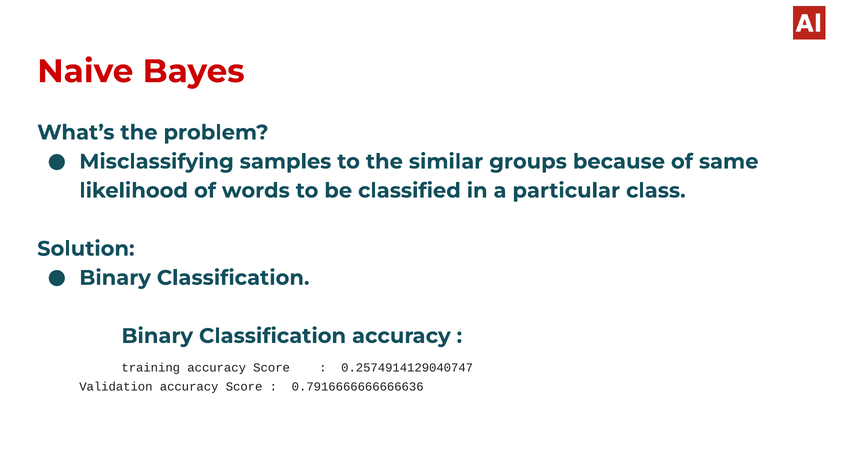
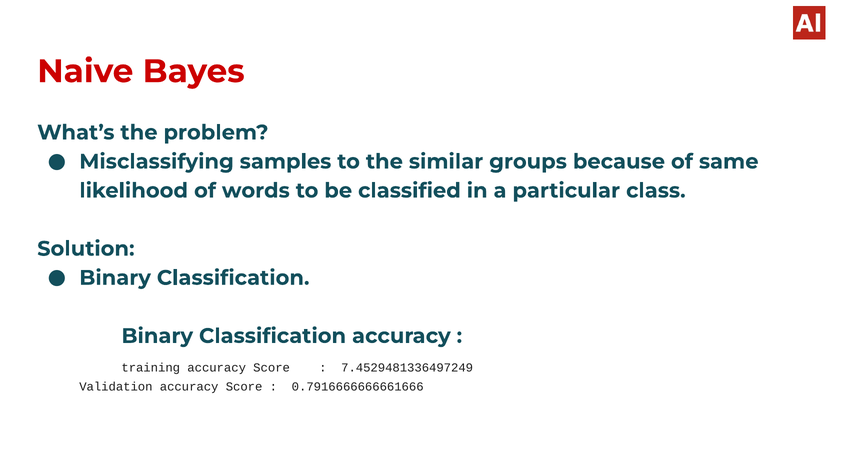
0.2574914129040747: 0.2574914129040747 -> 7.4529481336497249 (407, 368)
0.7916666666666636: 0.7916666666666636 -> 0.7916666666661666 (358, 387)
